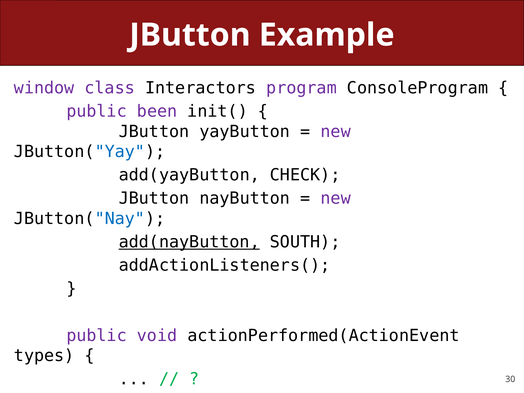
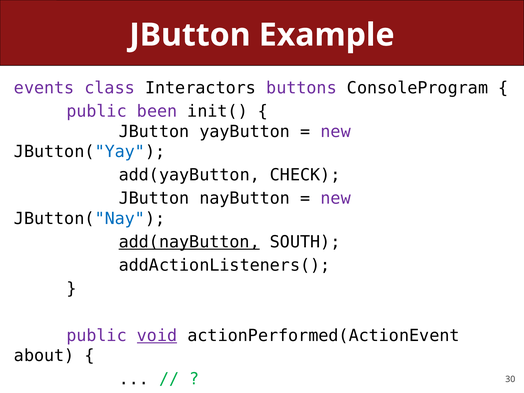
window: window -> events (44, 88)
program: program -> buttons (302, 88)
void underline: none -> present (157, 336)
types: types -> about (44, 356)
